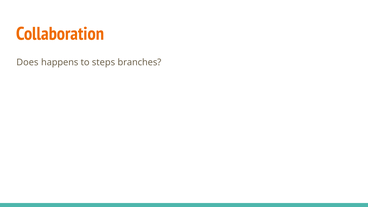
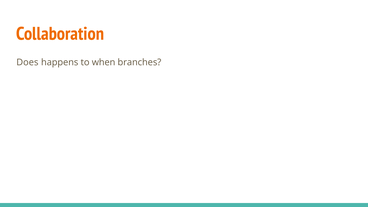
steps: steps -> when (104, 62)
